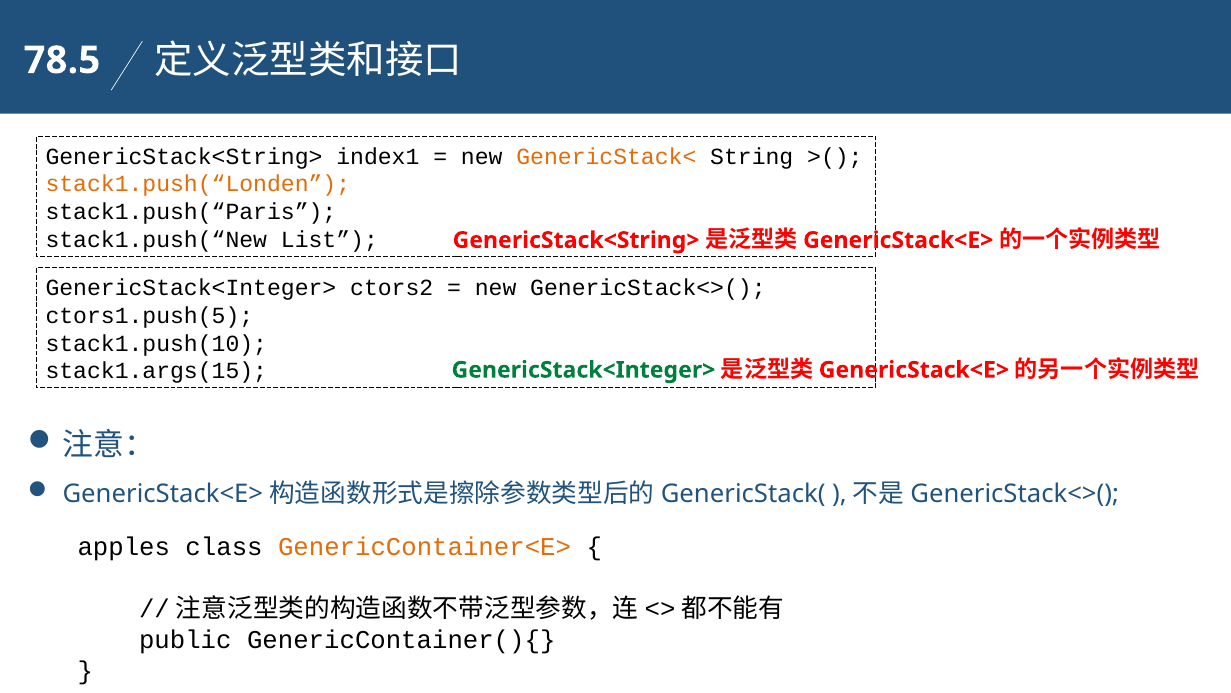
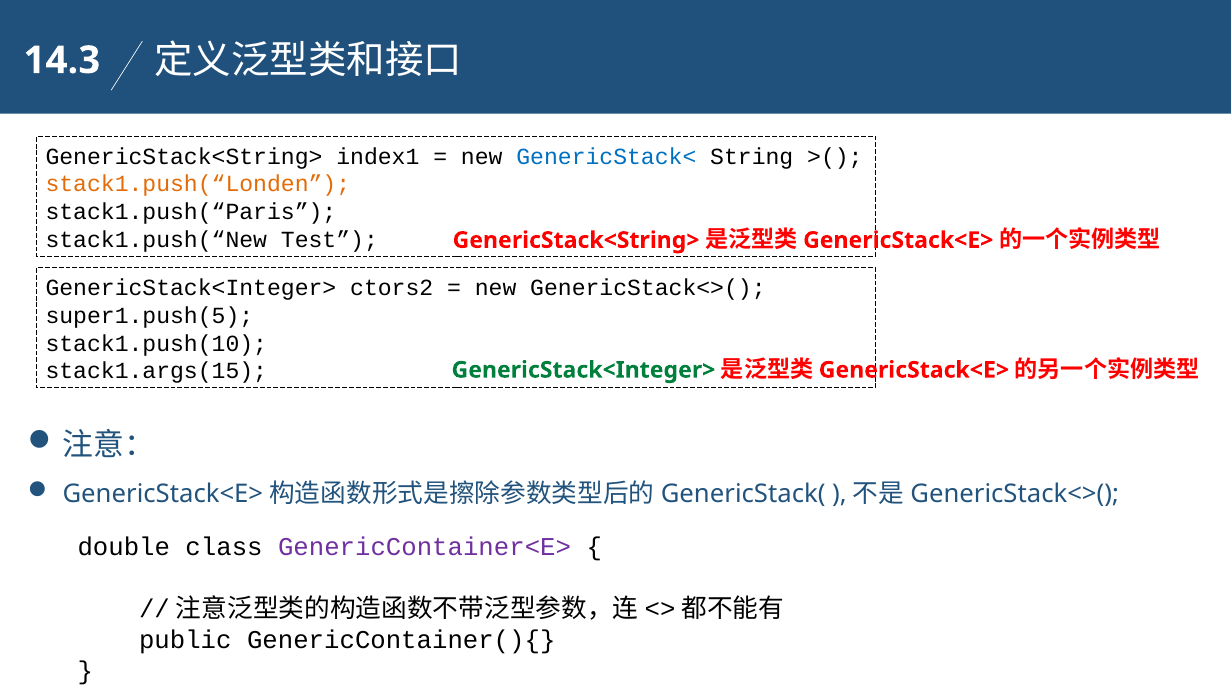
78.5: 78.5 -> 14.3 (62, 60)
GenericStack< colour: orange -> blue (606, 156)
List: List -> Test (329, 239)
ctors1.push(5: ctors1.push(5 -> super1.push(5 (149, 315)
apples: apples -> double (124, 547)
GenericContainer<E> colour: orange -> purple (424, 547)
